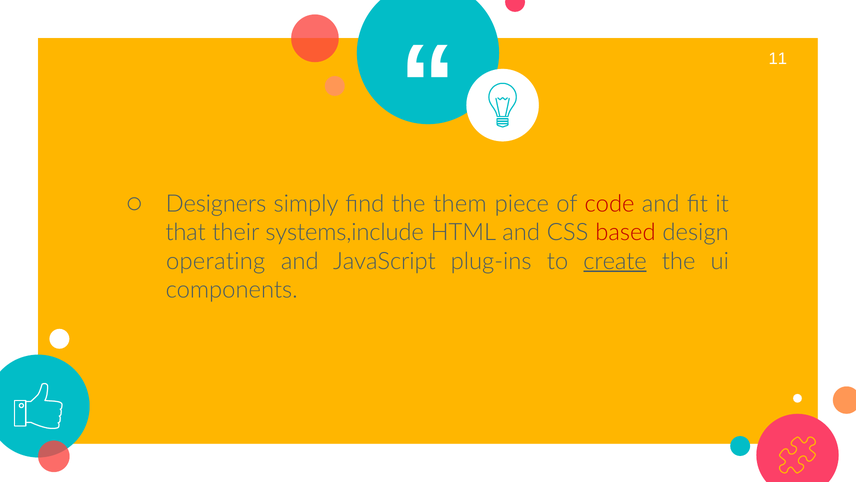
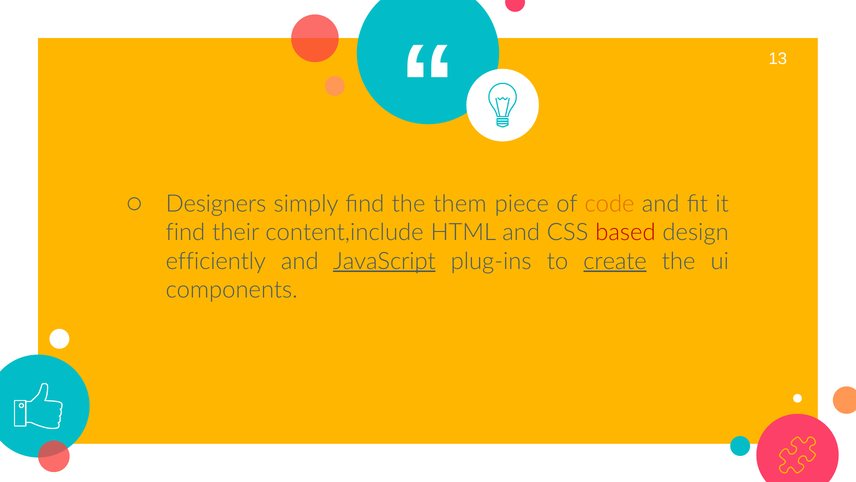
11: 11 -> 13 (778, 59)
code colour: red -> orange (610, 204)
that: that -> find (185, 232)
systems,include: systems,include -> content,include (345, 232)
operating: operating -> efficiently (216, 261)
JavaScript underline: none -> present (384, 261)
